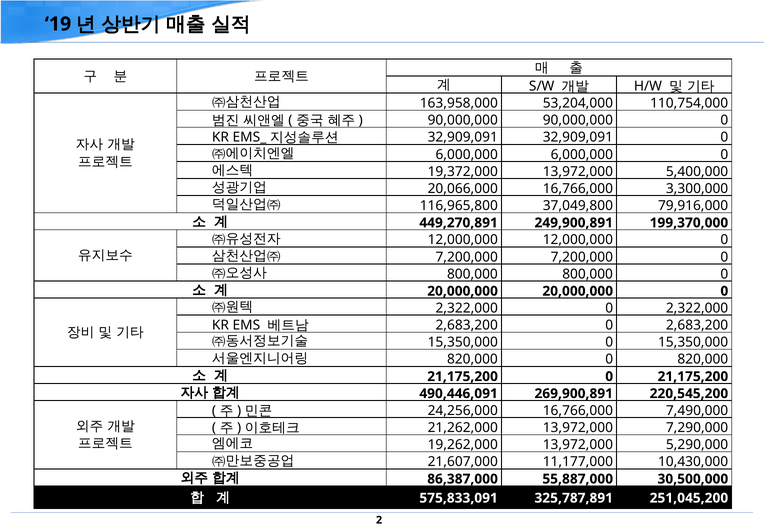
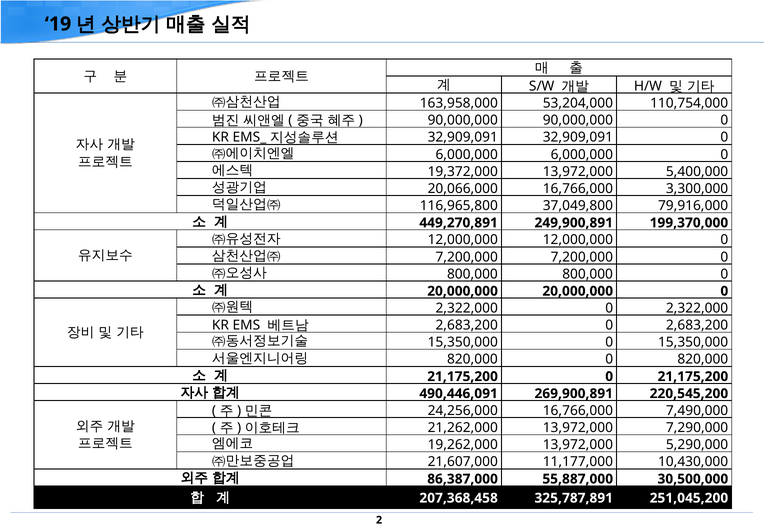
575,833,091: 575,833,091 -> 207,368,458 (459, 498)
